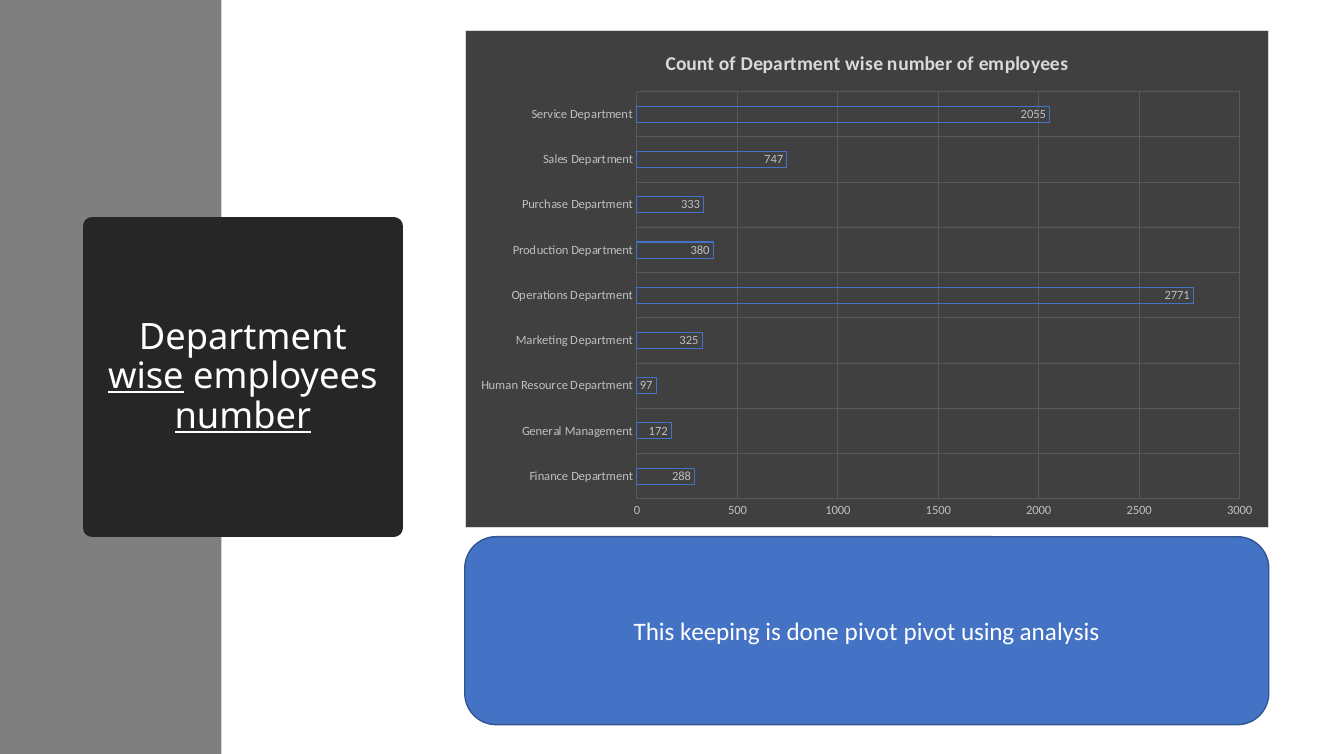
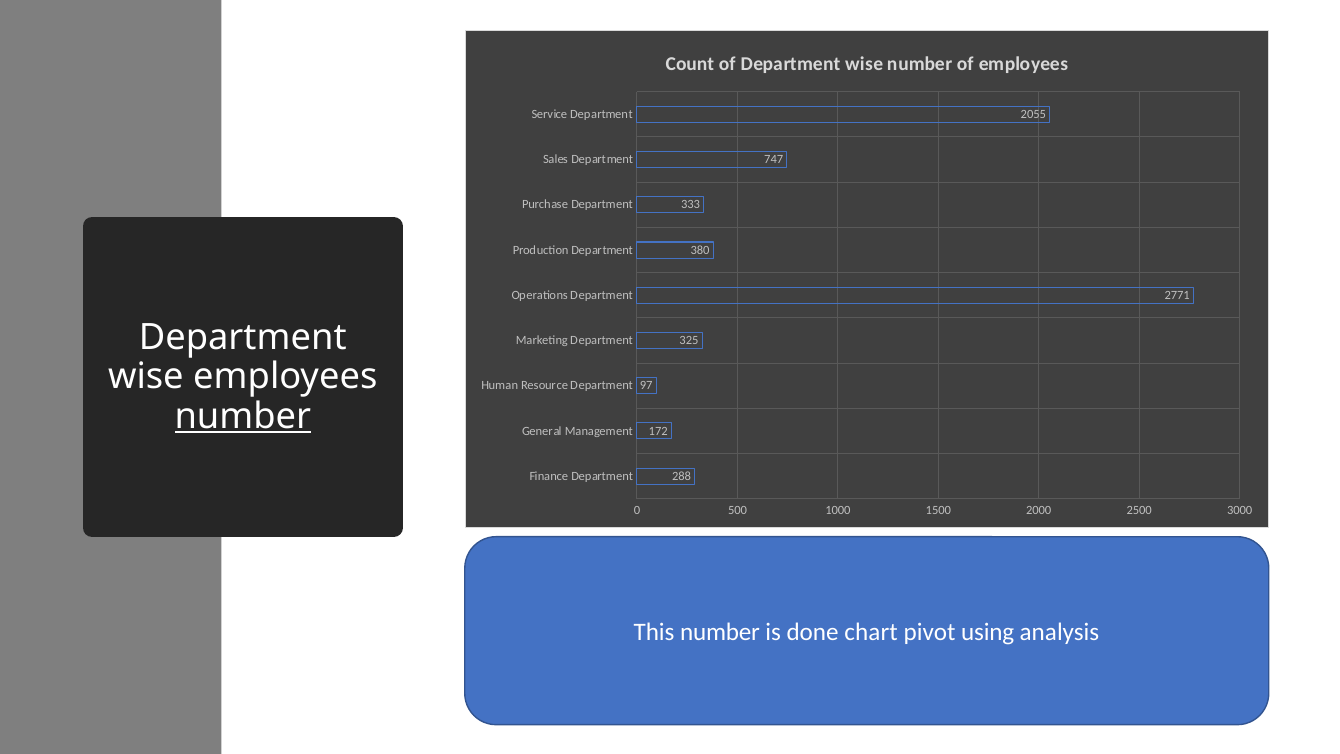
wise underline: present -> none (146, 377)
This keeping: keeping -> number (720, 632)
done pivot: pivot -> chart (871, 632)
